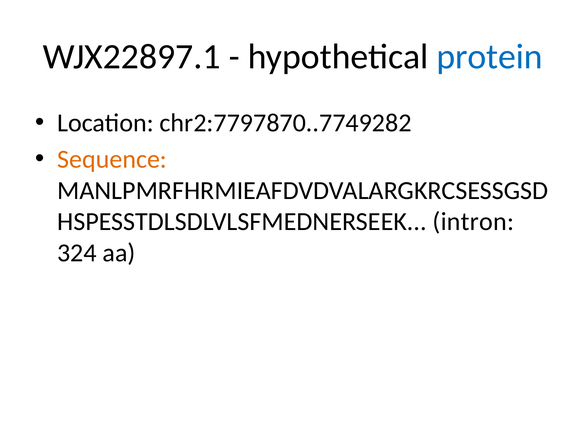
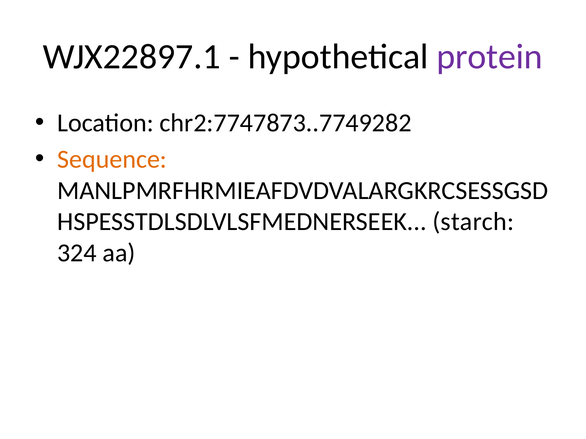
protein colour: blue -> purple (490, 57)
chr2:7797870..7749282: chr2:7797870..7749282 -> chr2:7747873..7749282 (286, 123)
intron: intron -> starch (473, 222)
